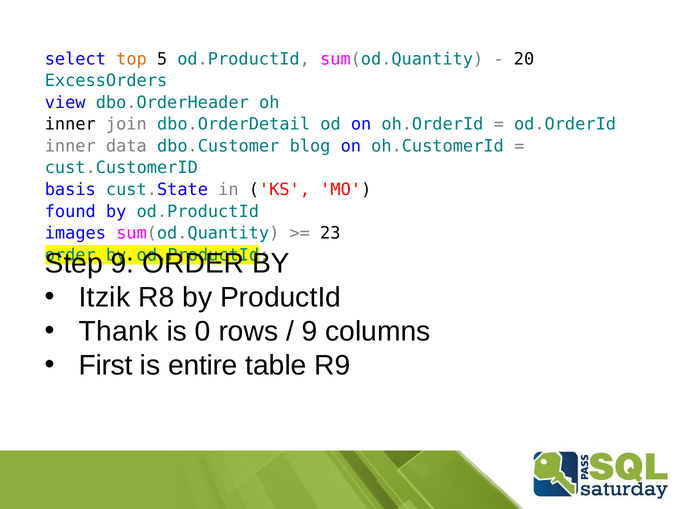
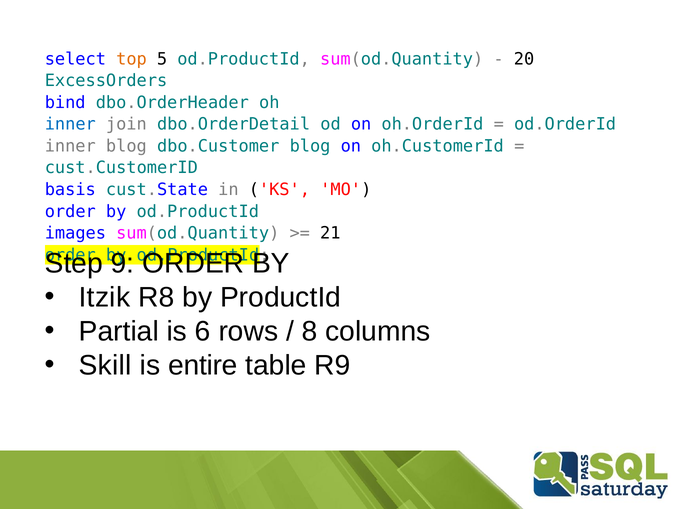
view: view -> bind (65, 103)
inner colour: black -> blue (70, 124)
inner data: data -> blog (126, 146)
found: found -> order (70, 212)
23: 23 -> 21 (330, 233)
Thank: Thank -> Partial (119, 331)
0: 0 -> 6 (203, 331)
9: 9 -> 8 (310, 331)
First: First -> Skill (105, 365)
